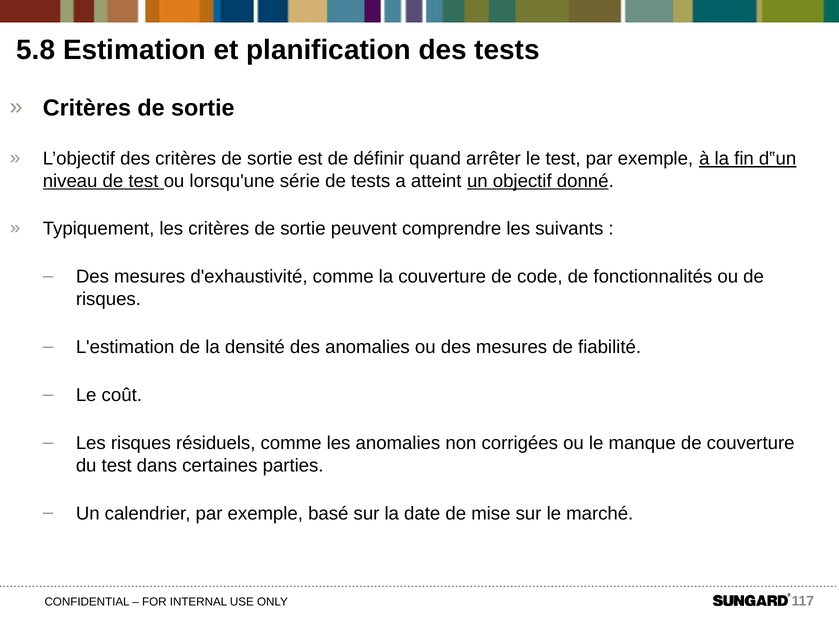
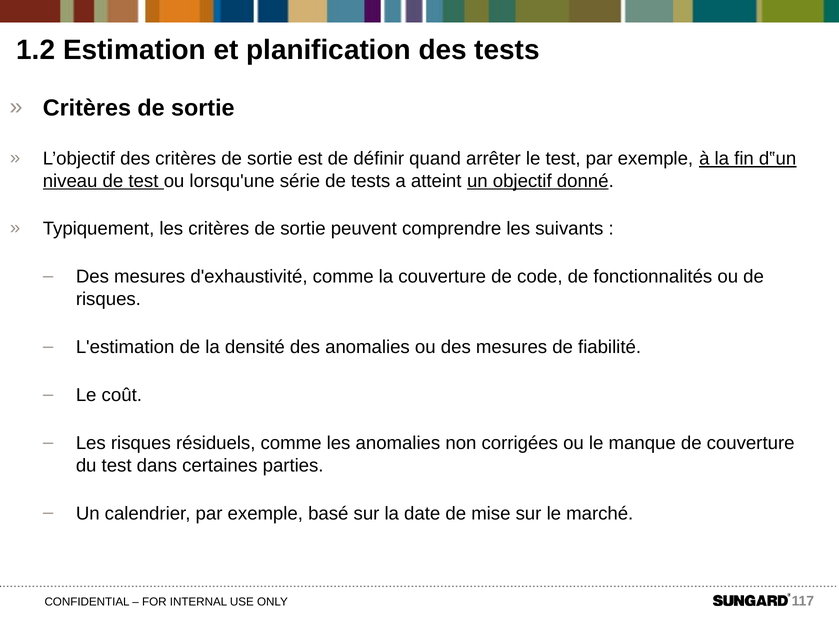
5.8: 5.8 -> 1.2 (36, 50)
